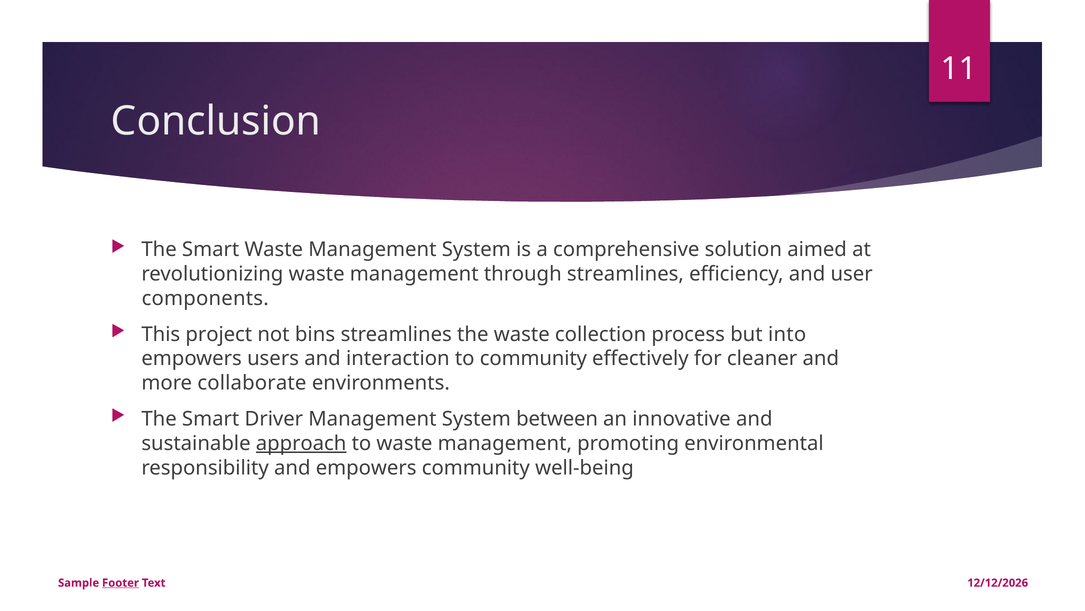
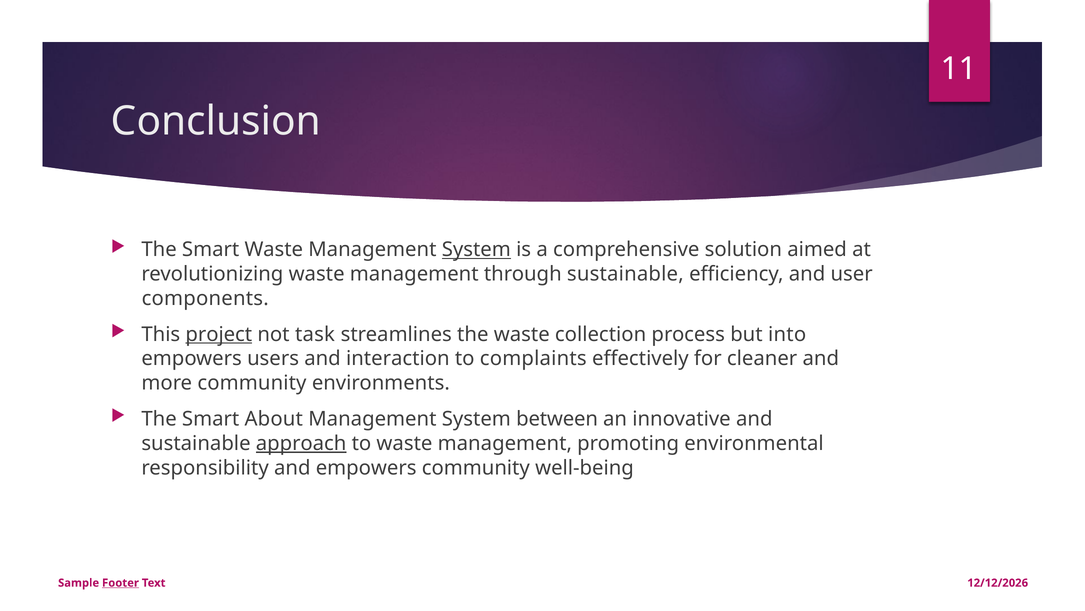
System underline: none -> present (476, 249)
through streamlines: streamlines -> sustainable (625, 274)
project underline: none -> present (219, 334)
bins: bins -> task (315, 334)
to community: community -> complaints (533, 358)
more collaborate: collaborate -> community (252, 383)
Driver: Driver -> About (274, 418)
